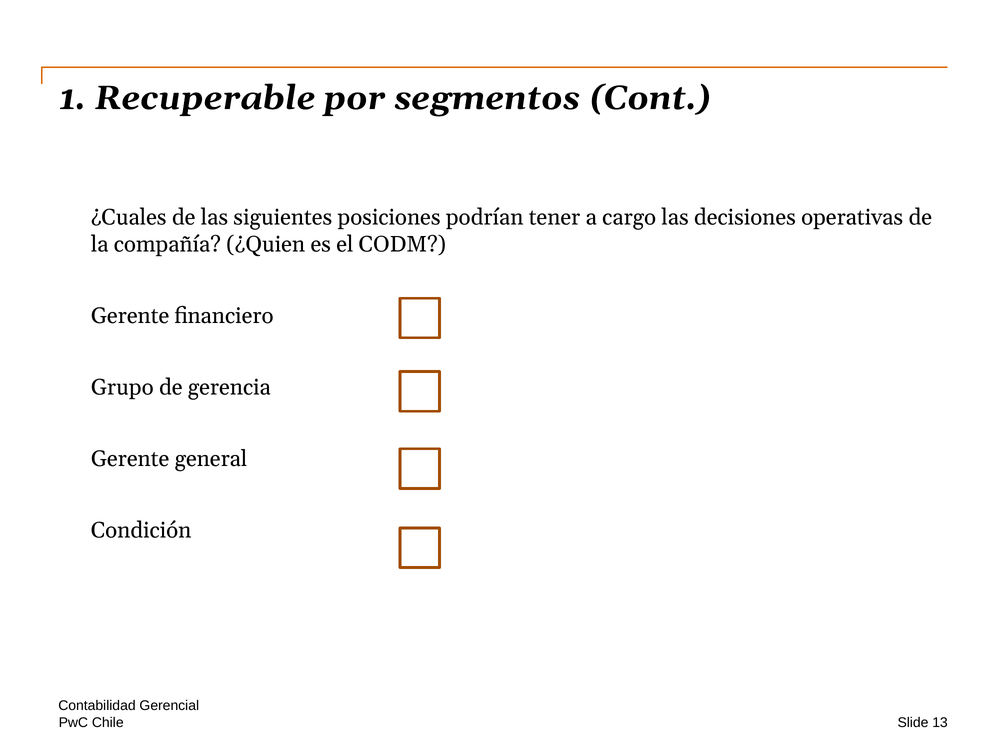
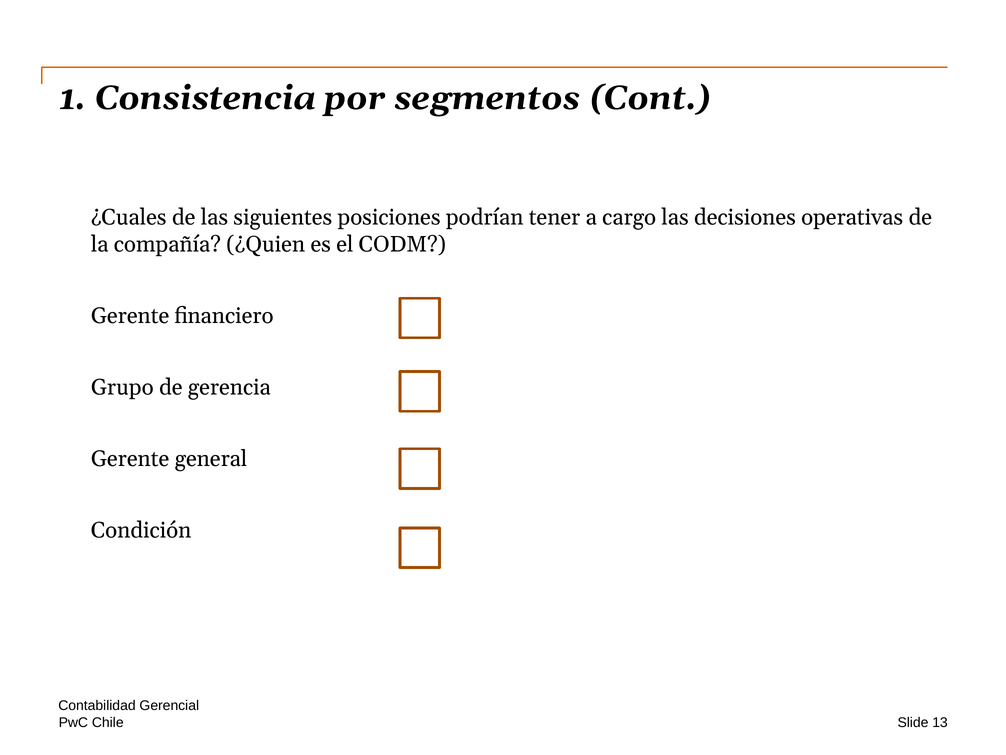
Recuperable: Recuperable -> Consistencia (205, 98)
